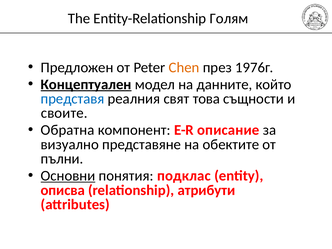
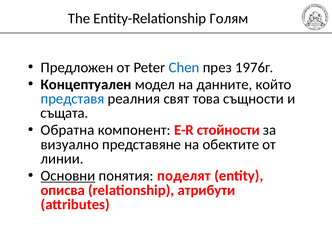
Chen colour: orange -> blue (184, 67)
Концептуален underline: present -> none (86, 84)
своите: своите -> същата (64, 113)
описание: описание -> стойности (228, 130)
пълни: пълни -> линии (62, 159)
подклас: подклас -> поделят (184, 176)
